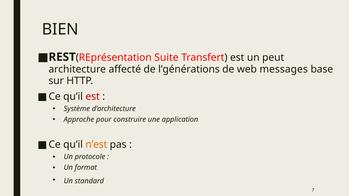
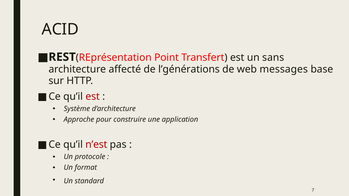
BIEN: BIEN -> ACID (60, 29)
Suite: Suite -> Point (167, 58)
peut: peut -> sans (273, 58)
n’est colour: orange -> red (96, 145)
